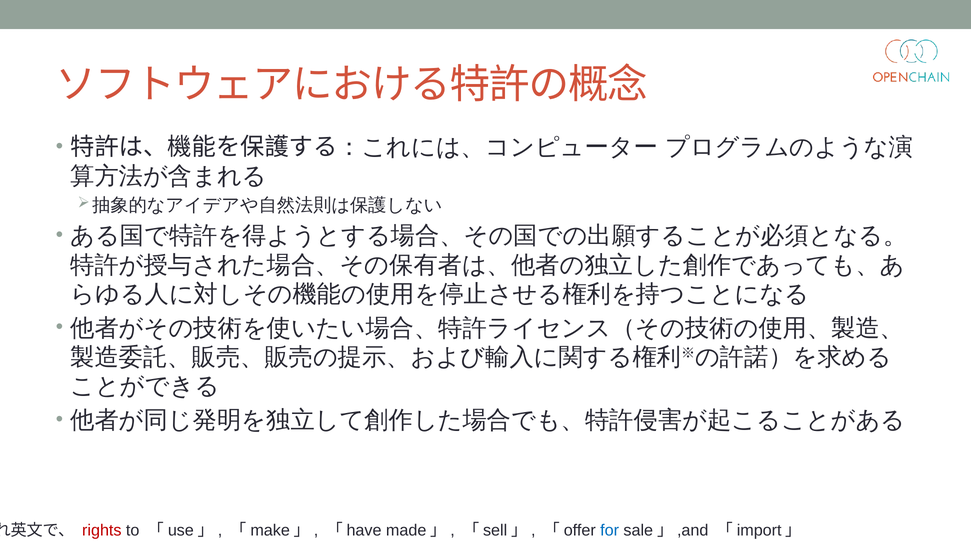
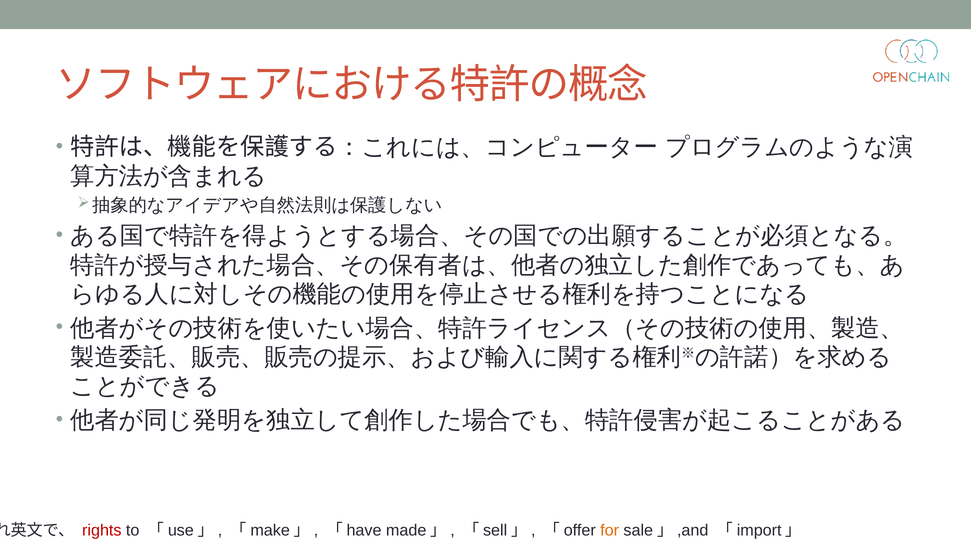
for colour: blue -> orange (610, 530)
